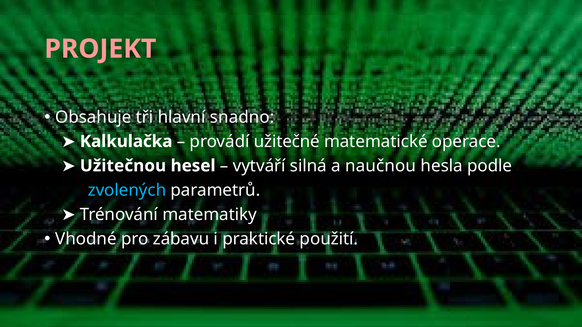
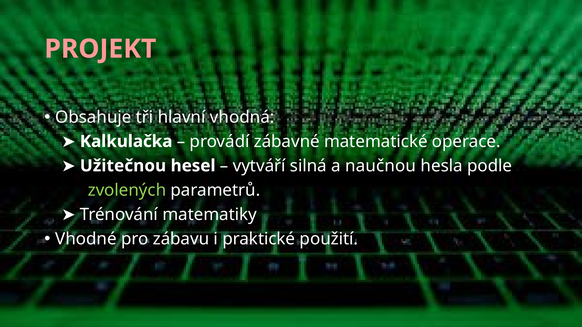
snadno: snadno -> vhodná (242, 117)
užitečné: užitečné -> zábavné (287, 142)
zvolených colour: light blue -> light green (127, 190)
